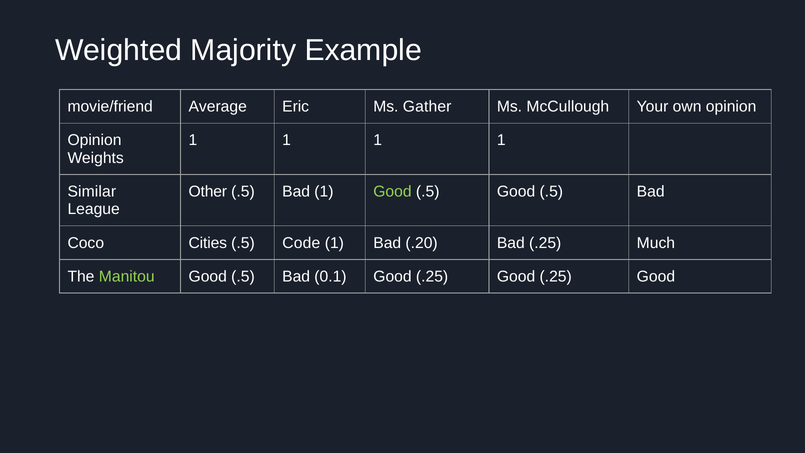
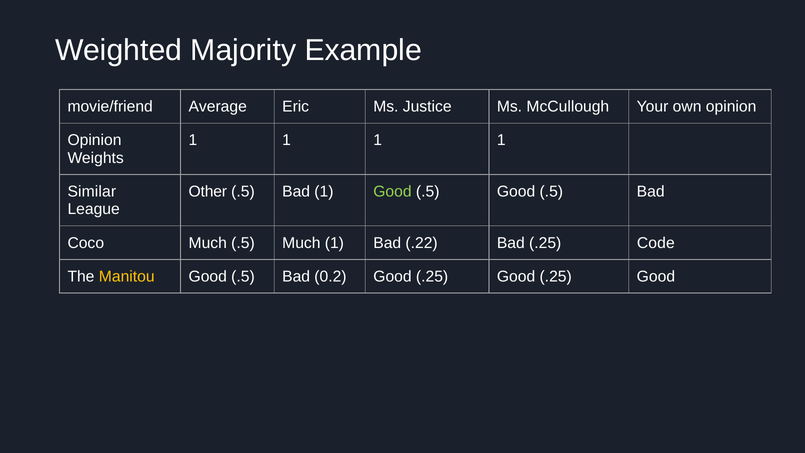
Gather: Gather -> Justice (427, 107)
Coco Cities: Cities -> Much (208, 243)
.5 Code: Code -> Much (301, 243)
.20: .20 -> .22 (422, 243)
Much: Much -> Code (656, 243)
Manitou colour: light green -> yellow (127, 276)
0.1: 0.1 -> 0.2 (330, 276)
